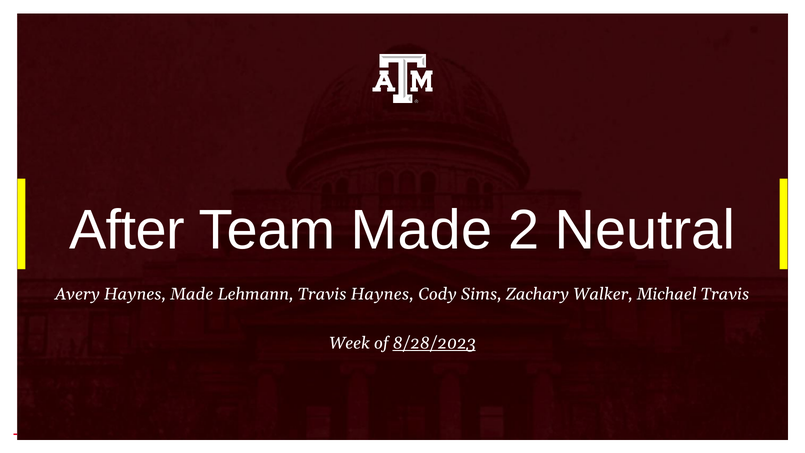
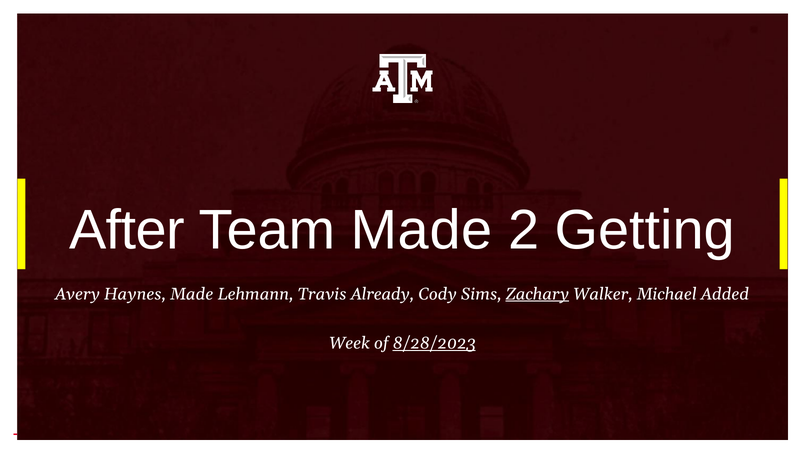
Neutral: Neutral -> Getting (645, 230)
Travis Haynes: Haynes -> Already (382, 294)
Zachary underline: none -> present (537, 294)
Michael Travis: Travis -> Added (725, 294)
